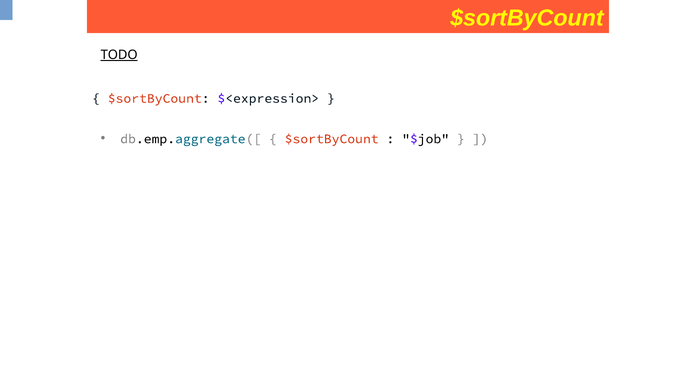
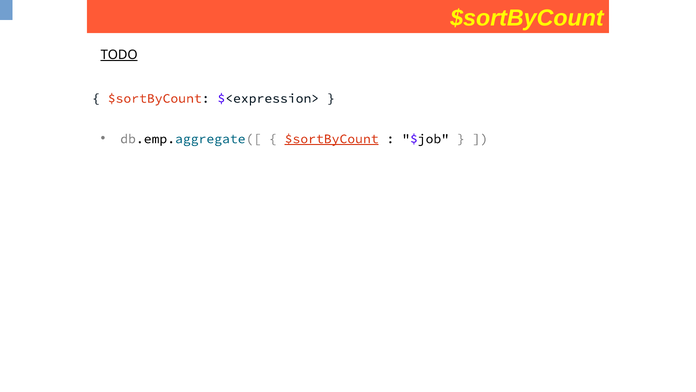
$sortByCount underline: none -> present (332, 139)
